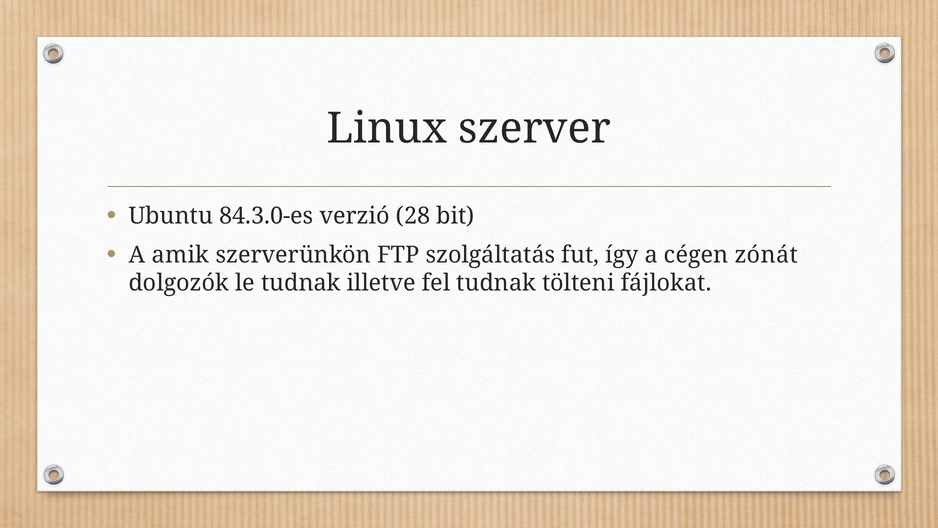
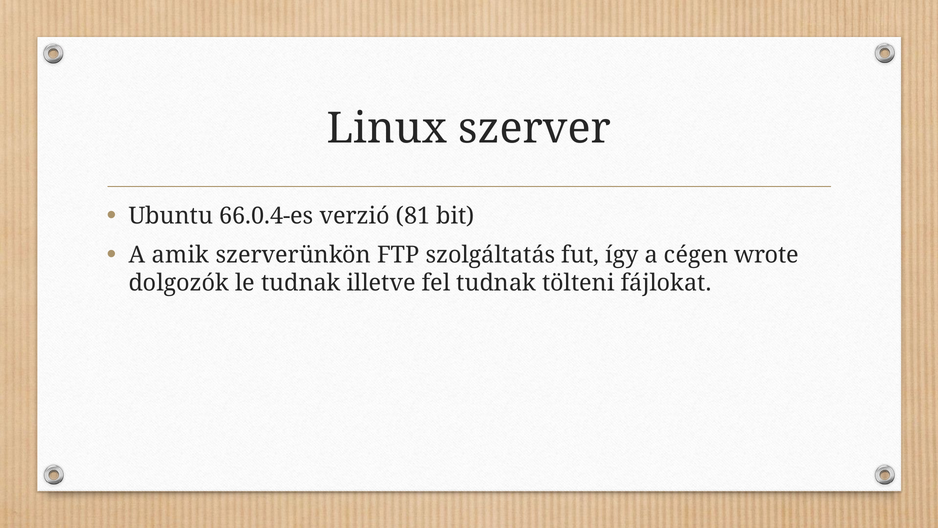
84.3.0-es: 84.3.0-es -> 66.0.4-es (266, 216)
28: 28 -> 81 (413, 216)
zónát: zónát -> wrote (766, 255)
